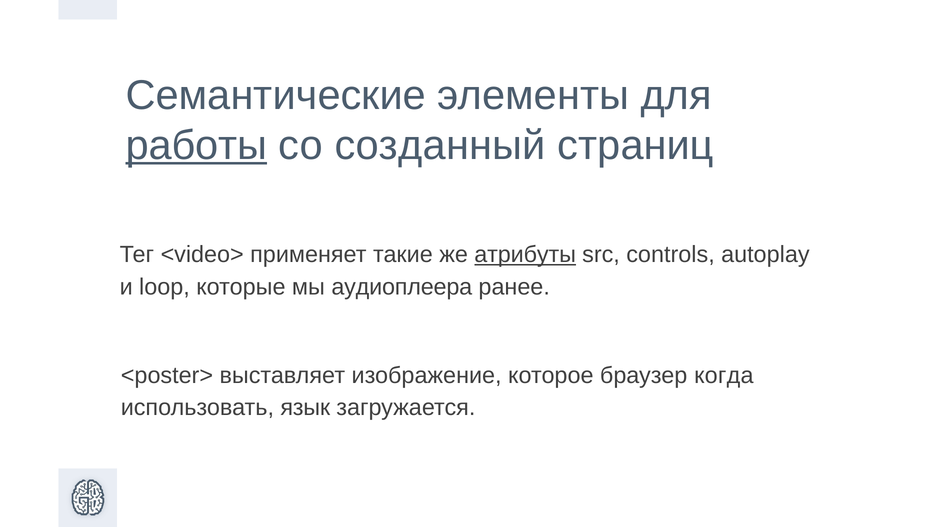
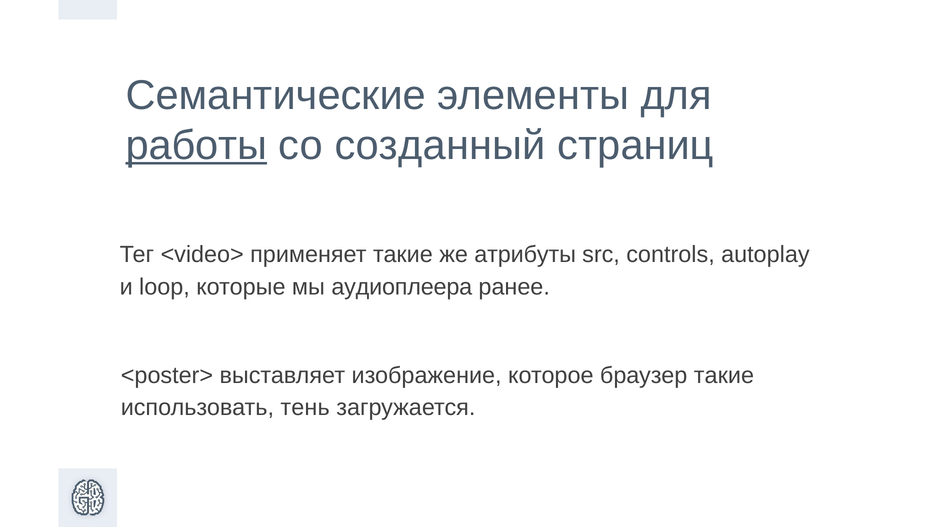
атрибуты underline: present -> none (525, 254)
браузер когда: когда -> такие (724, 375)
язык: язык -> тень (305, 407)
